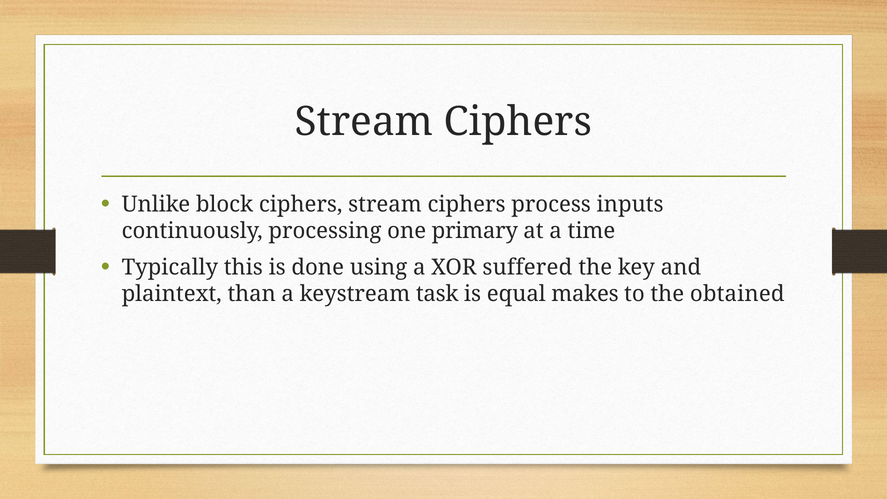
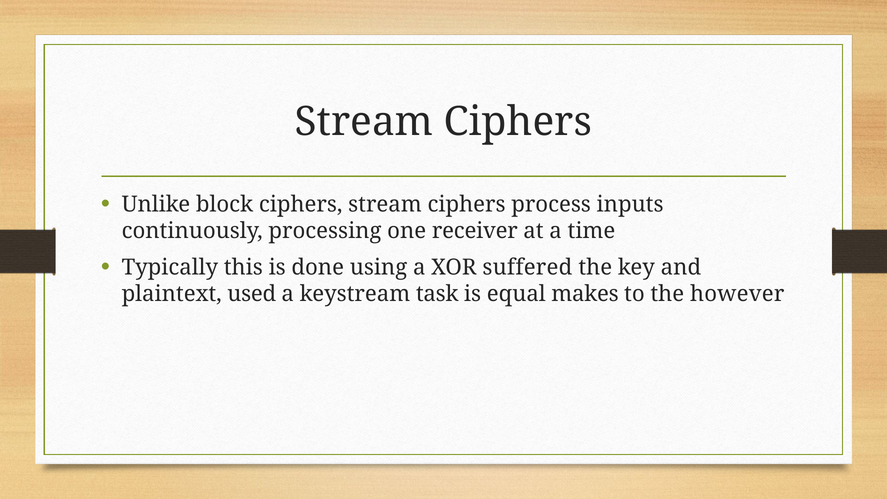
primary: primary -> receiver (475, 231)
than: than -> used (252, 294)
obtained: obtained -> however (737, 294)
